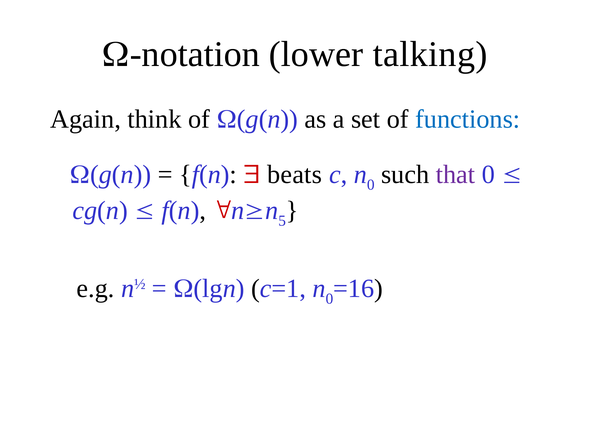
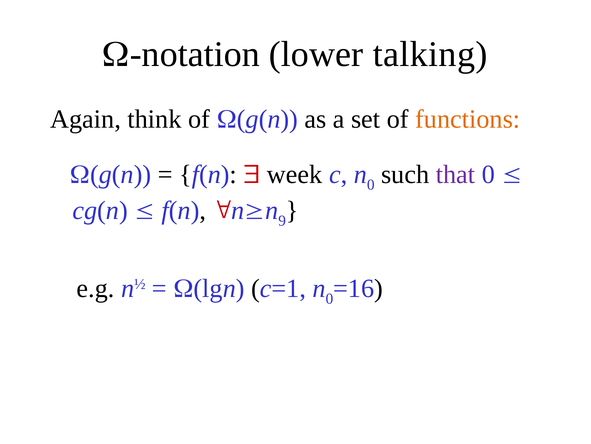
functions colour: blue -> orange (468, 119)
beats: beats -> week (295, 174)
5: 5 -> 9 (282, 220)
